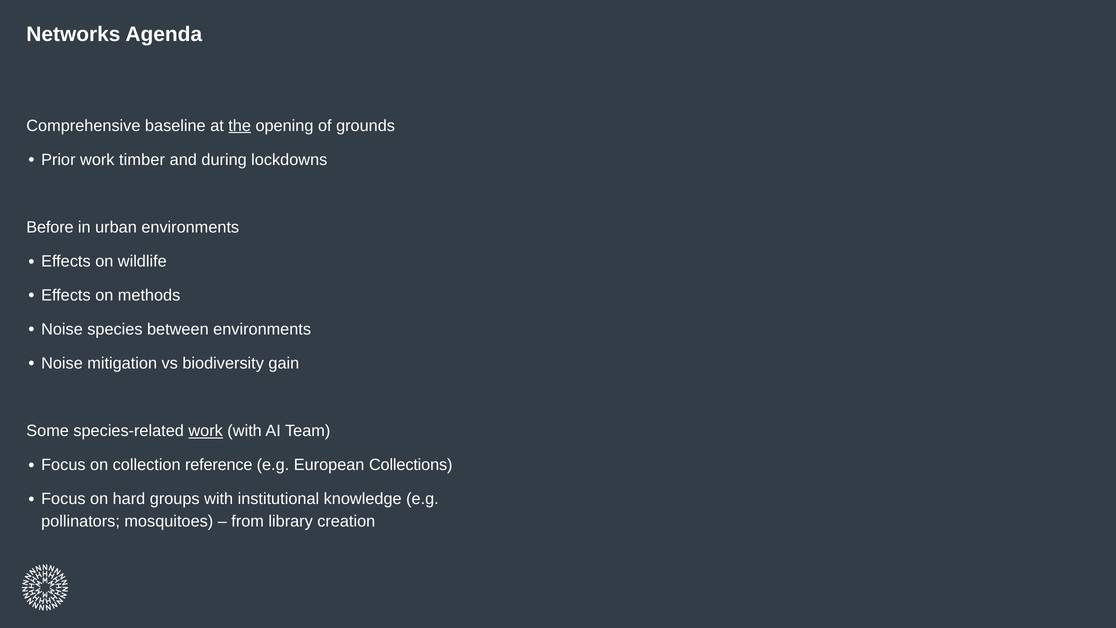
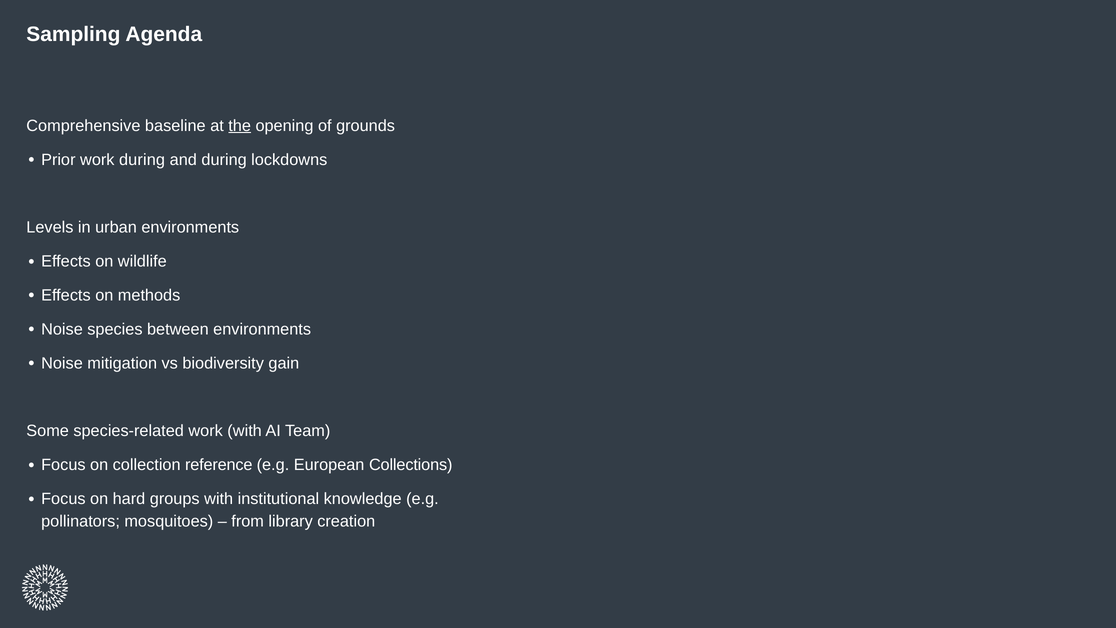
Networks: Networks -> Sampling (73, 34)
work timber: timber -> during (142, 160)
Before: Before -> Levels (50, 227)
work underline: present -> none (206, 431)
